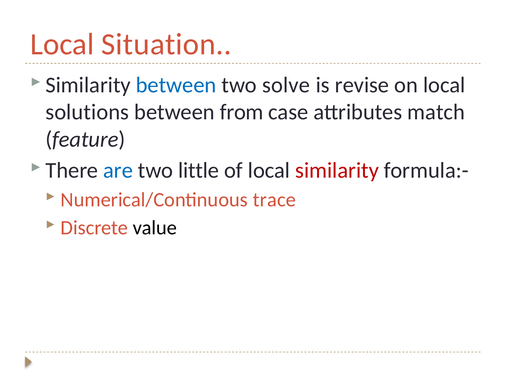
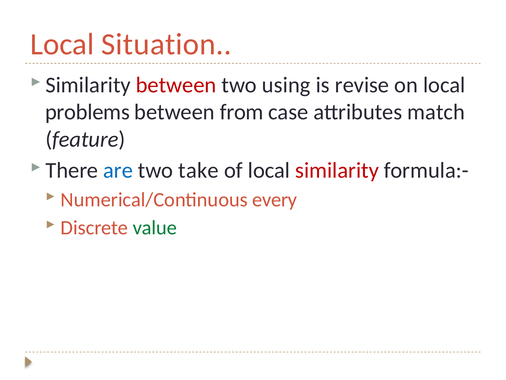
between colour: blue -> red (176, 85)
solve: solve -> using (286, 85)
solutions: solutions -> problems (87, 112)
little: little -> take (198, 170)
trace: trace -> every (275, 199)
value colour: black -> green (155, 227)
